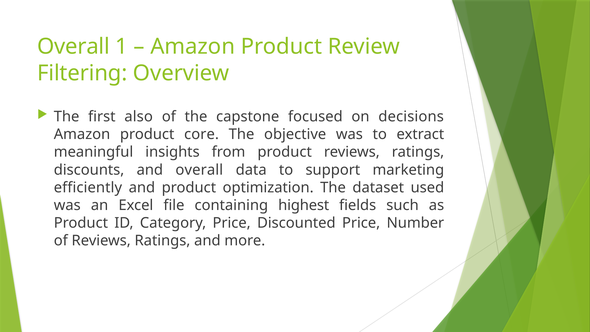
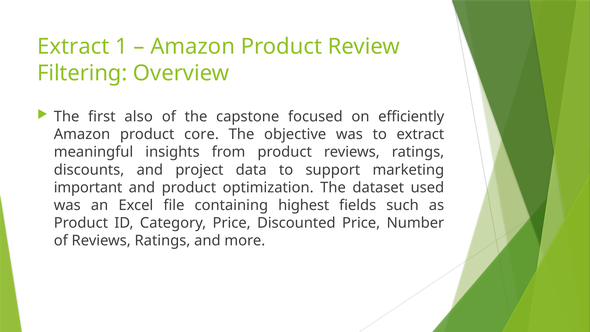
Overall: Overall -> Extract (73, 47)
decisions: decisions -> efficiently (411, 117)
and overall: overall -> project (199, 170)
efficiently: efficiently -> important (88, 187)
